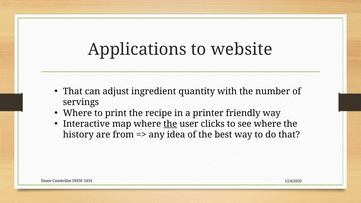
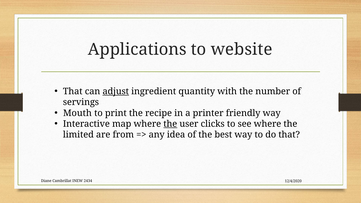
adjust underline: none -> present (116, 91)
Where: Where -> Mouth (77, 113)
history: history -> limited (78, 135)
